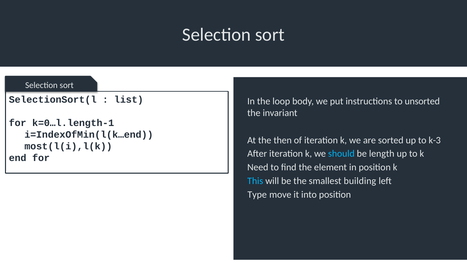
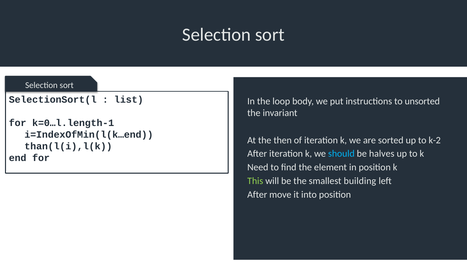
k-3: k-3 -> k-2 (435, 140)
most(l(i),l(k: most(l(i),l(k -> than(l(i),l(k (68, 146)
length: length -> halves (382, 154)
This colour: light blue -> light green (255, 181)
Type: Type -> After (257, 194)
